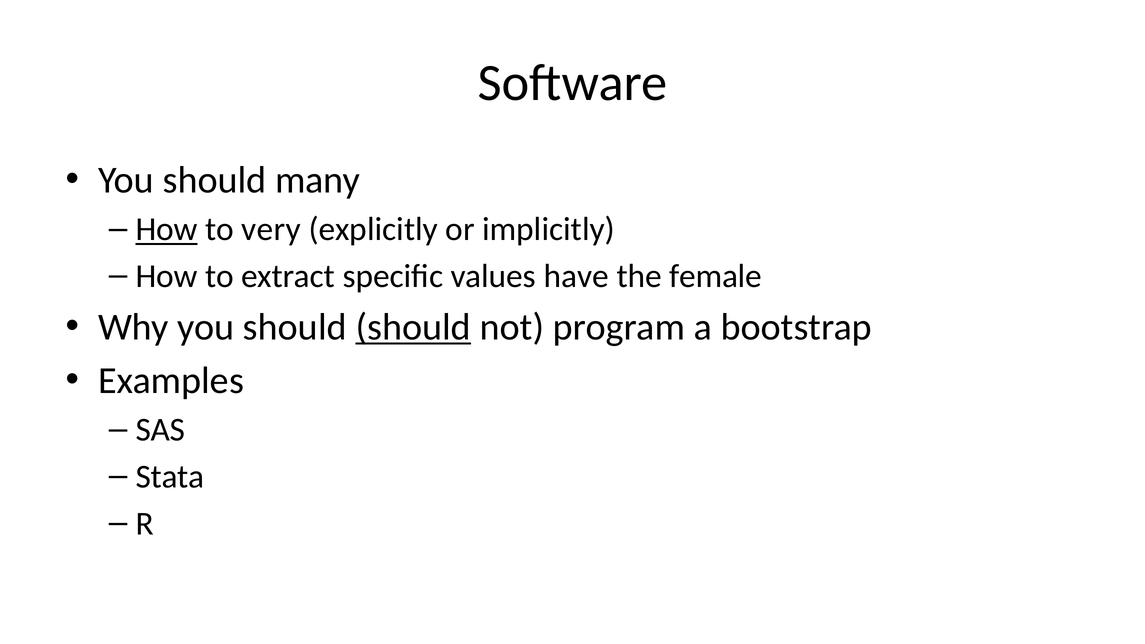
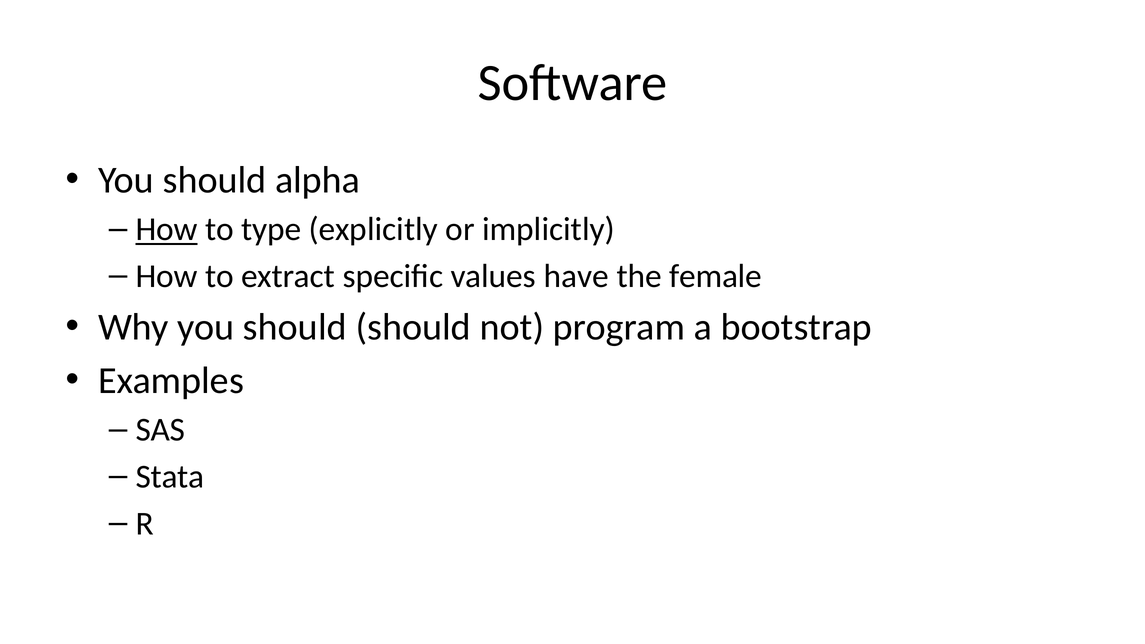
many: many -> alpha (318, 180)
very: very -> type (271, 229)
should underline: present -> none (413, 327)
